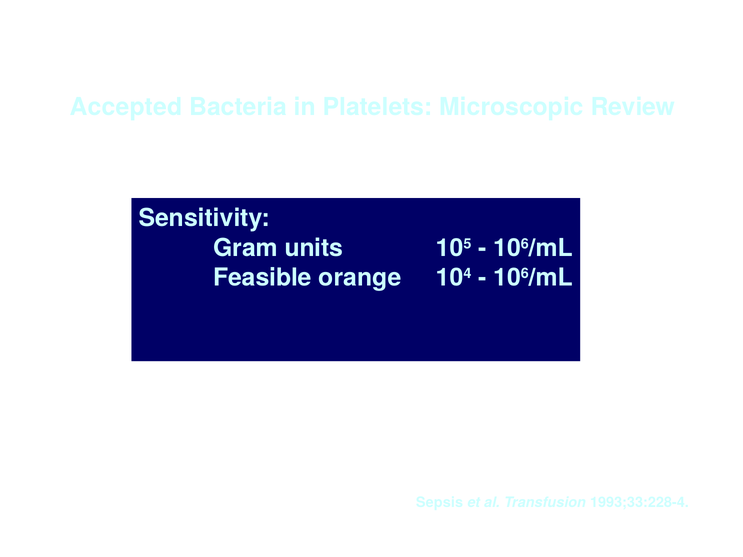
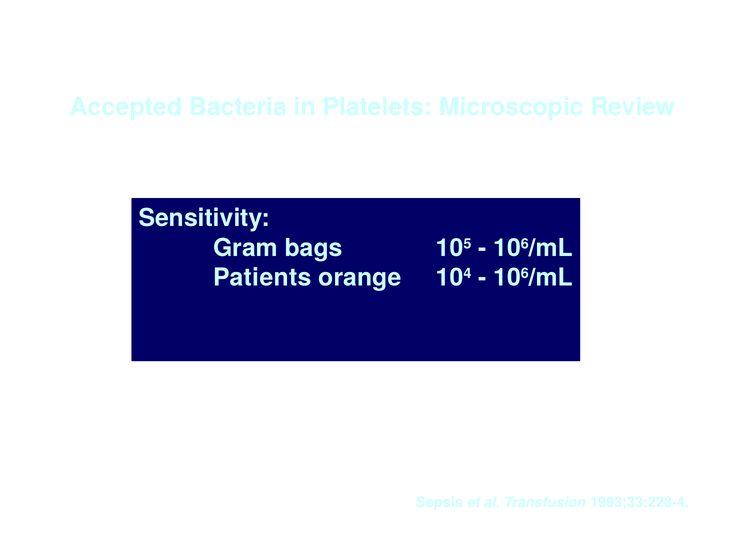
units: units -> bags (314, 248)
Feasible: Feasible -> Patients (262, 278)
